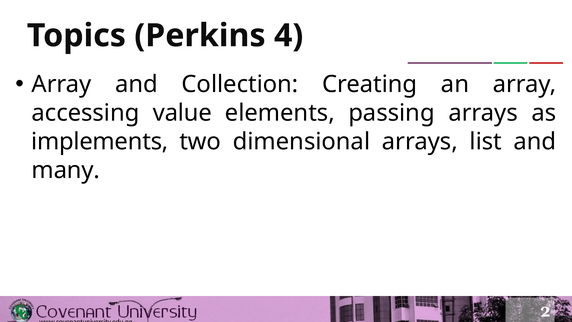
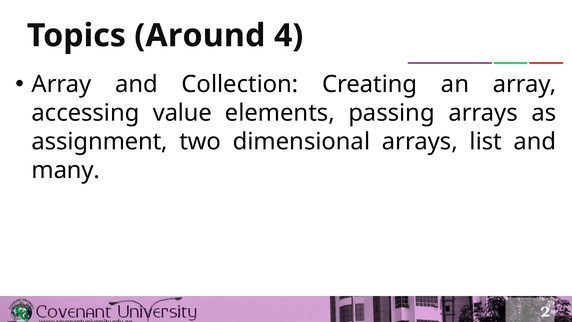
Perkins: Perkins -> Around (200, 36)
implements: implements -> assignment (100, 142)
